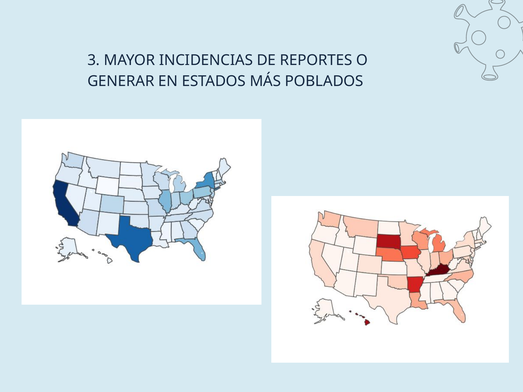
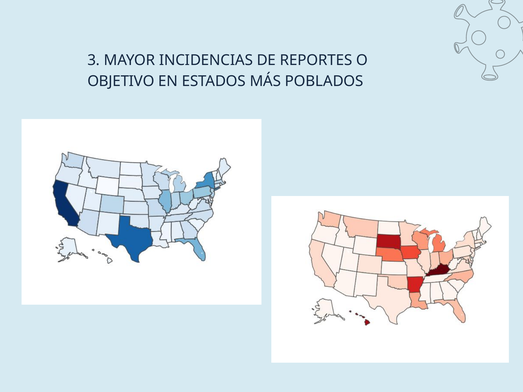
GENERAR: GENERAR -> OBJETIVO (121, 81)
